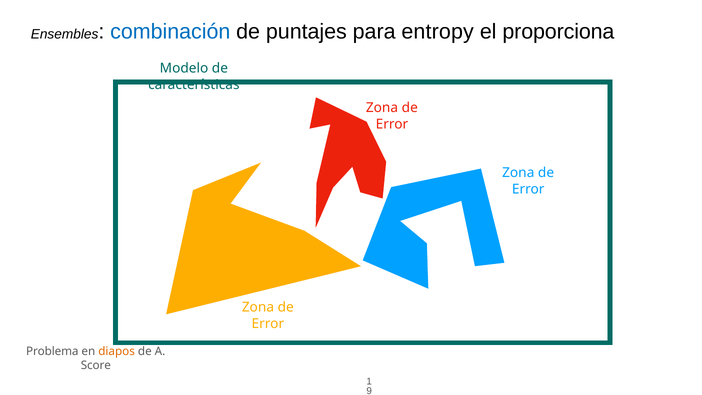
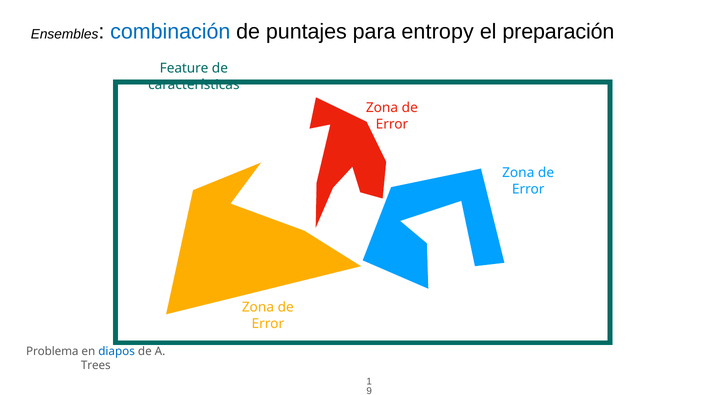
proporciona: proporciona -> preparación (558, 32)
Modelo: Modelo -> Feature (184, 68)
diapos colour: orange -> blue (117, 351)
Score: Score -> Trees (96, 365)
